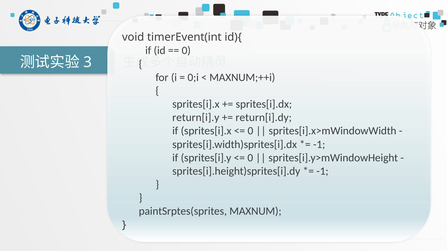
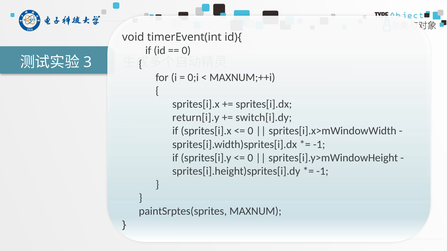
return[i].dy: return[i].dy -> switch[i].dy (264, 118)
